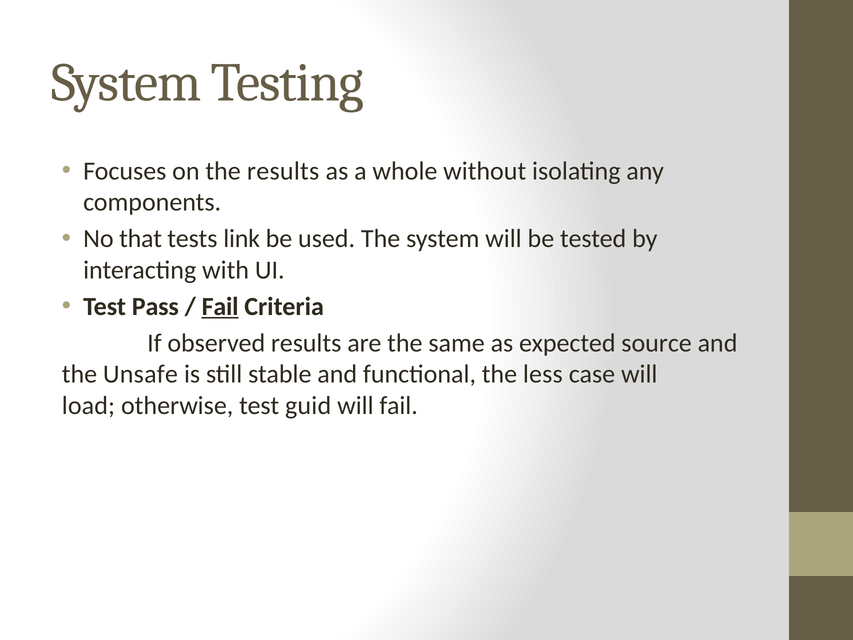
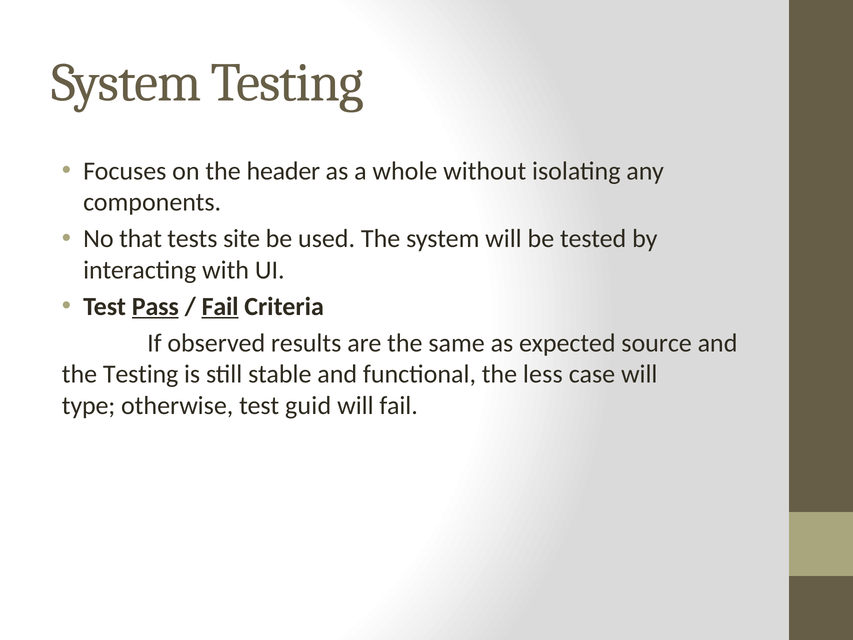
the results: results -> header (283, 171)
link: link -> site (242, 239)
Pass underline: none -> present (155, 306)
the Unsafe: Unsafe -> Testing (141, 374)
load: load -> type (89, 405)
